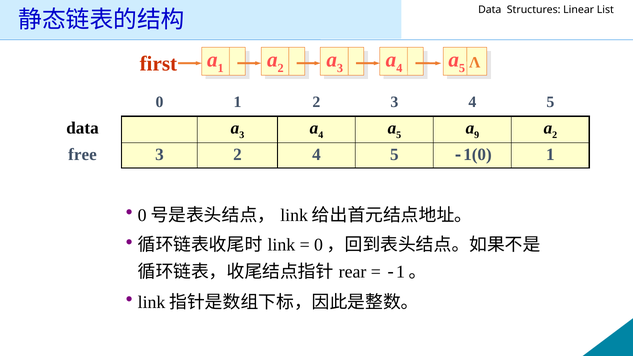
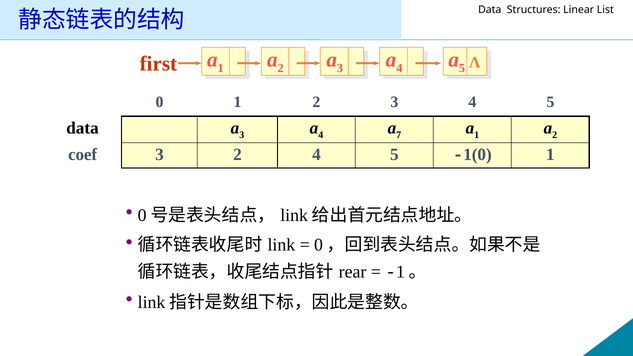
5: 5 -> 7 (399, 135)
9: 9 -> 1 (477, 135)
free: free -> coef (83, 155)
